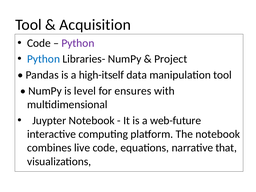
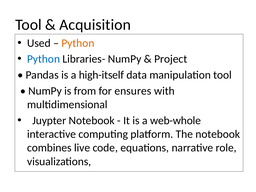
Code: Code -> Used (39, 43)
Python colour: purple -> orange (78, 43)
level: level -> from (85, 91)
web-future: web-future -> web-whole (176, 120)
that: that -> role (226, 148)
